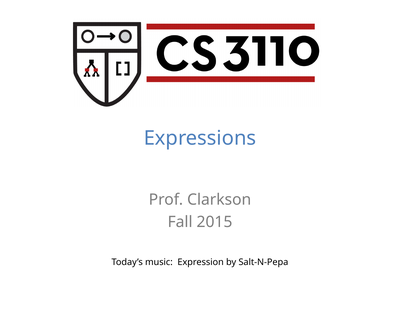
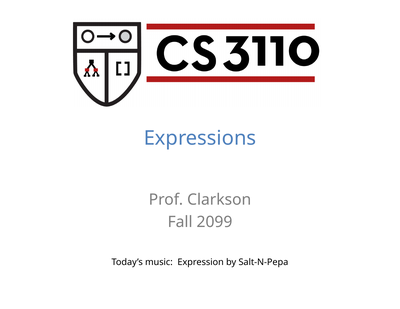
2015: 2015 -> 2099 (214, 222)
